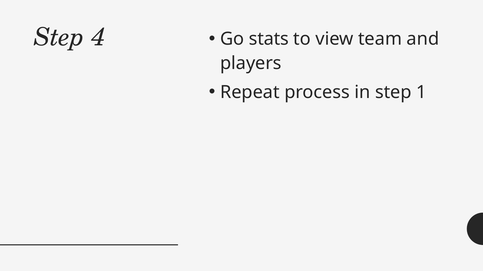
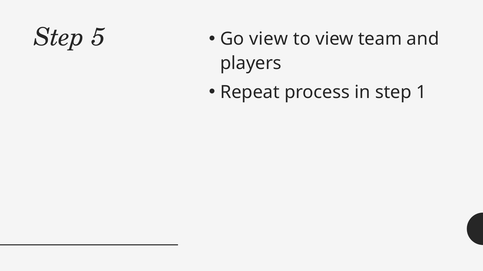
4: 4 -> 5 (98, 37)
Go stats: stats -> view (269, 39)
